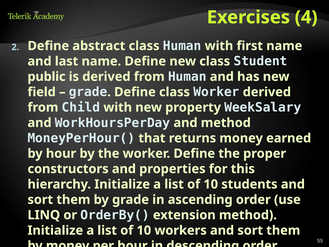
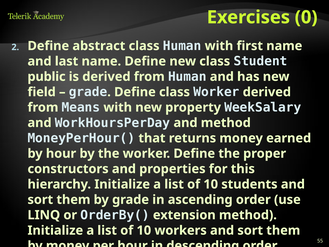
4: 4 -> 0 (306, 17)
Child: Child -> Means (81, 107)
